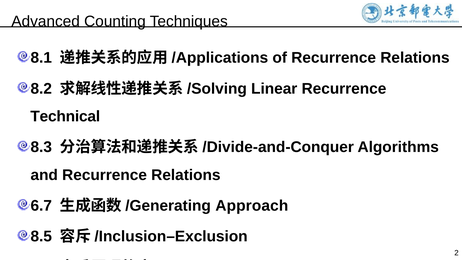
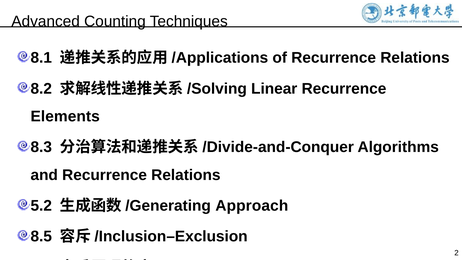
Technical: Technical -> Elements (65, 116)
6.7: 6.7 -> 5.2 (41, 206)
